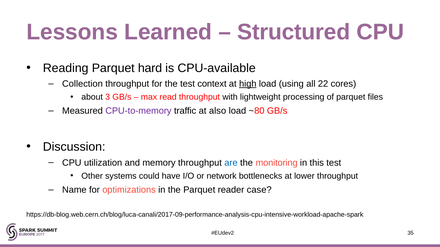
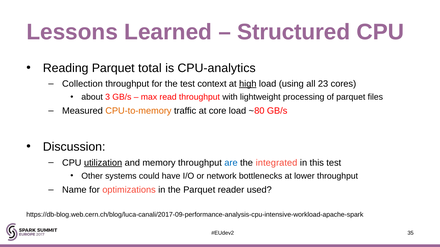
hard: hard -> total (150, 68)
CPU-available: CPU-available -> CPU-analytics (217, 68)
22: 22 -> 23 (323, 84)
CPU-to-memory colour: purple -> orange (138, 111)
also: also -> core (218, 111)
utilization underline: none -> present (103, 163)
monitoring: monitoring -> integrated (277, 163)
case: case -> used (259, 190)
